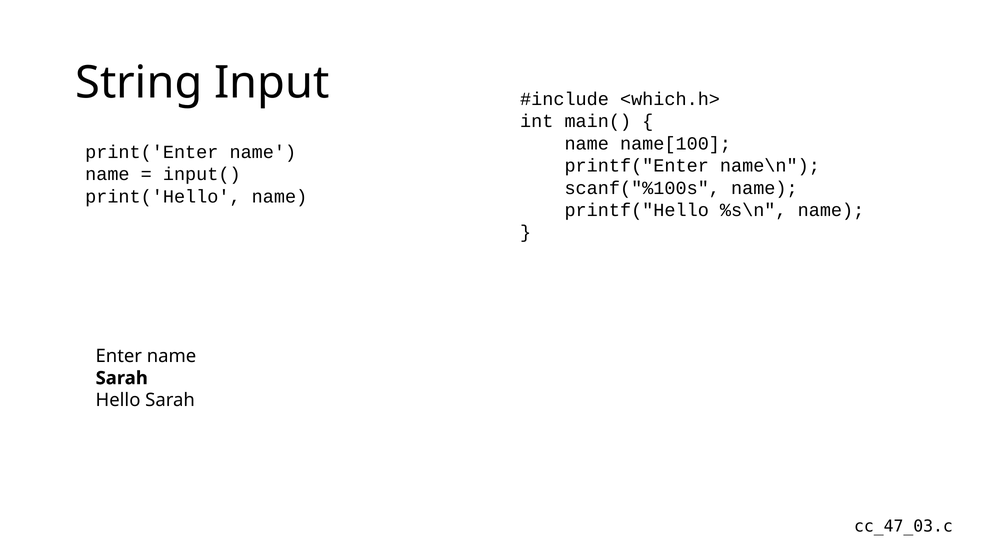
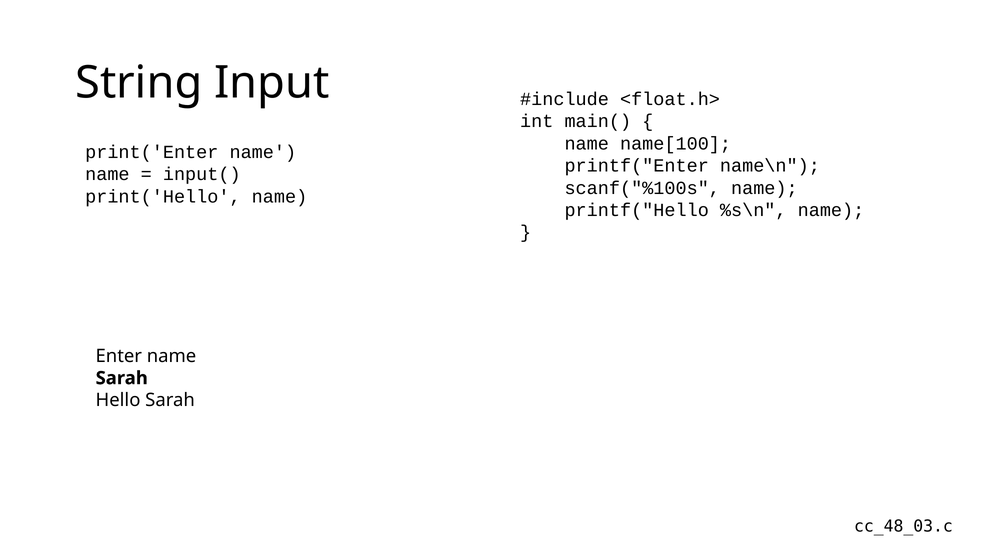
<which.h>: <which.h> -> <float.h> (670, 99)
cc_47_03.c: cc_47_03.c -> cc_48_03.c (903, 527)
